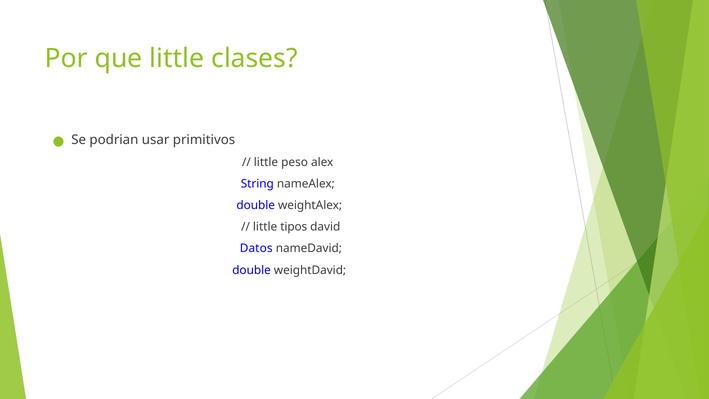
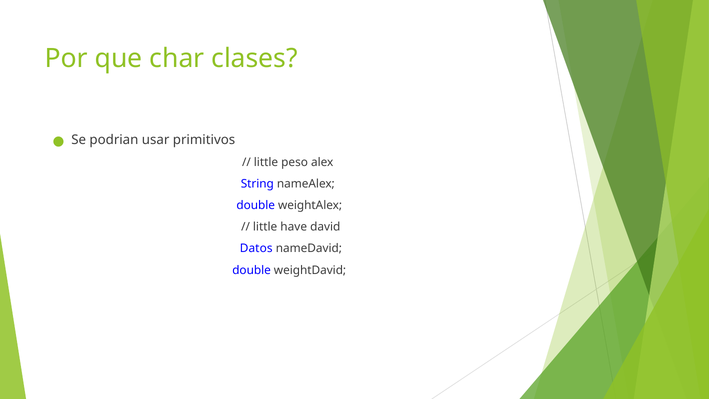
que little: little -> char (177, 59)
tipos: tipos -> have (294, 227)
